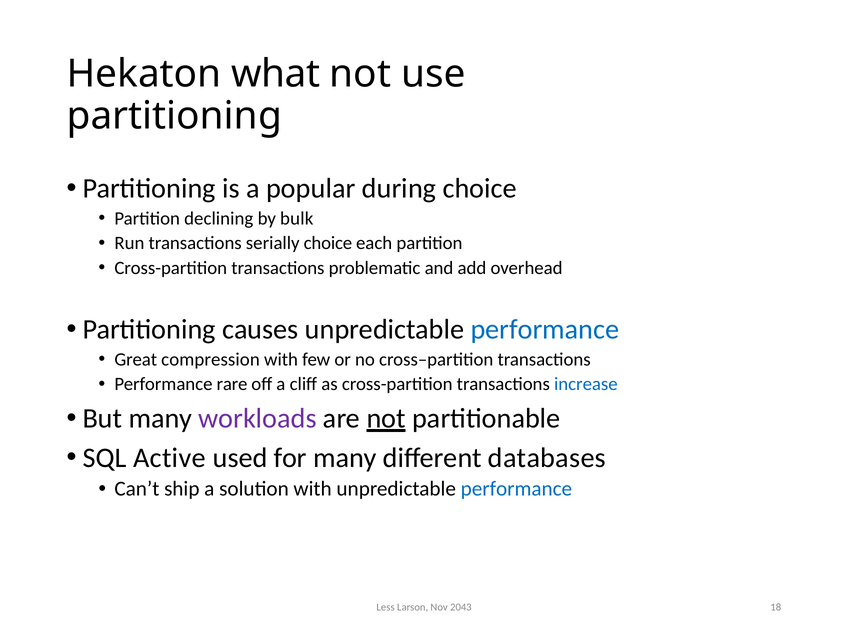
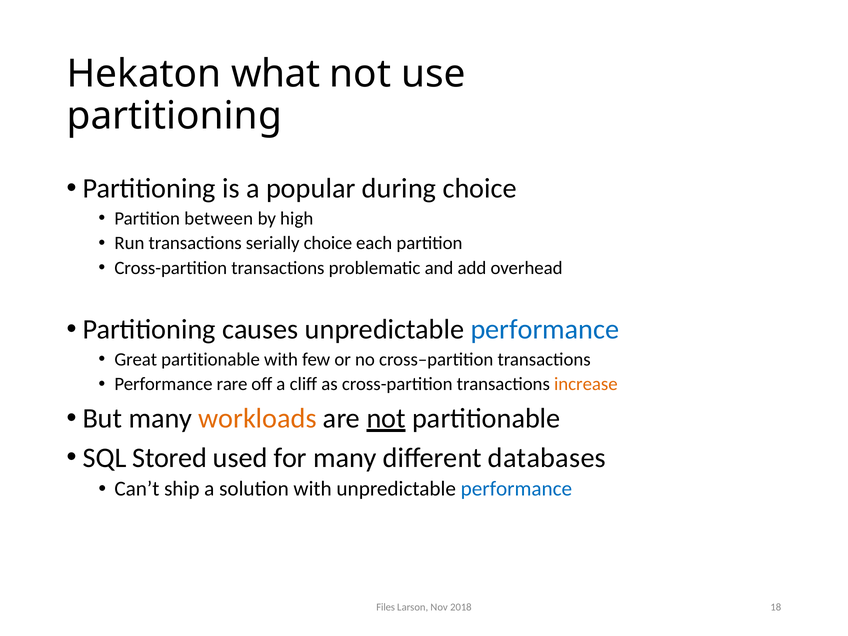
declining: declining -> between (219, 219)
bulk: bulk -> high (297, 219)
Great compression: compression -> partitionable (211, 359)
increase colour: blue -> orange (586, 384)
workloads colour: purple -> orange (257, 418)
Active: Active -> Stored (170, 458)
Less: Less -> Files (386, 607)
2043: 2043 -> 2018 (461, 607)
